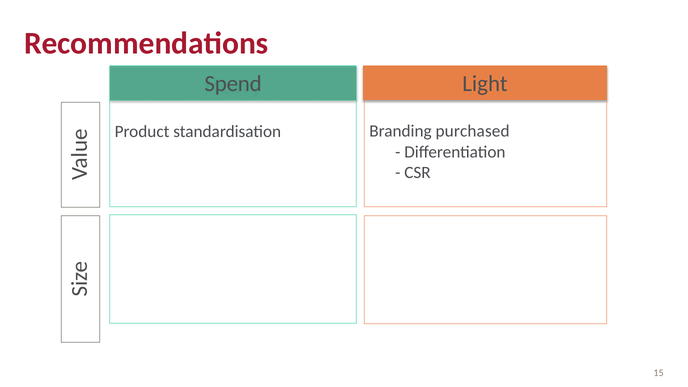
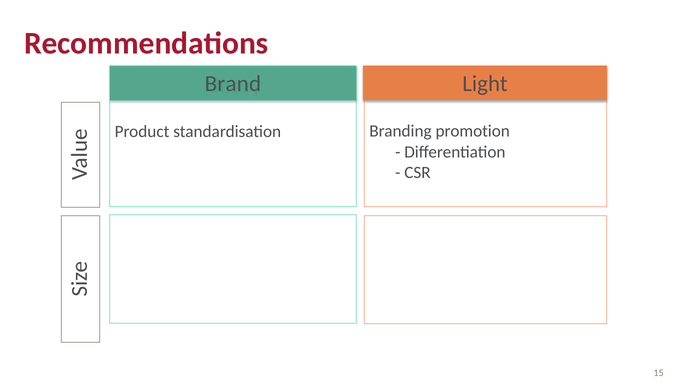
Spend: Spend -> Brand (233, 84)
Branding purchased: purchased -> promotion (473, 131)
